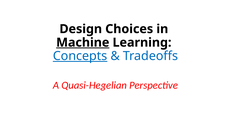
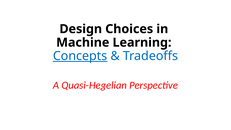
Machine underline: present -> none (83, 42)
